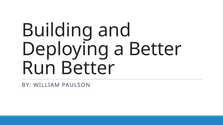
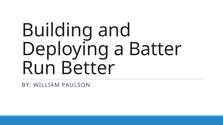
a Better: Better -> Batter (155, 49)
